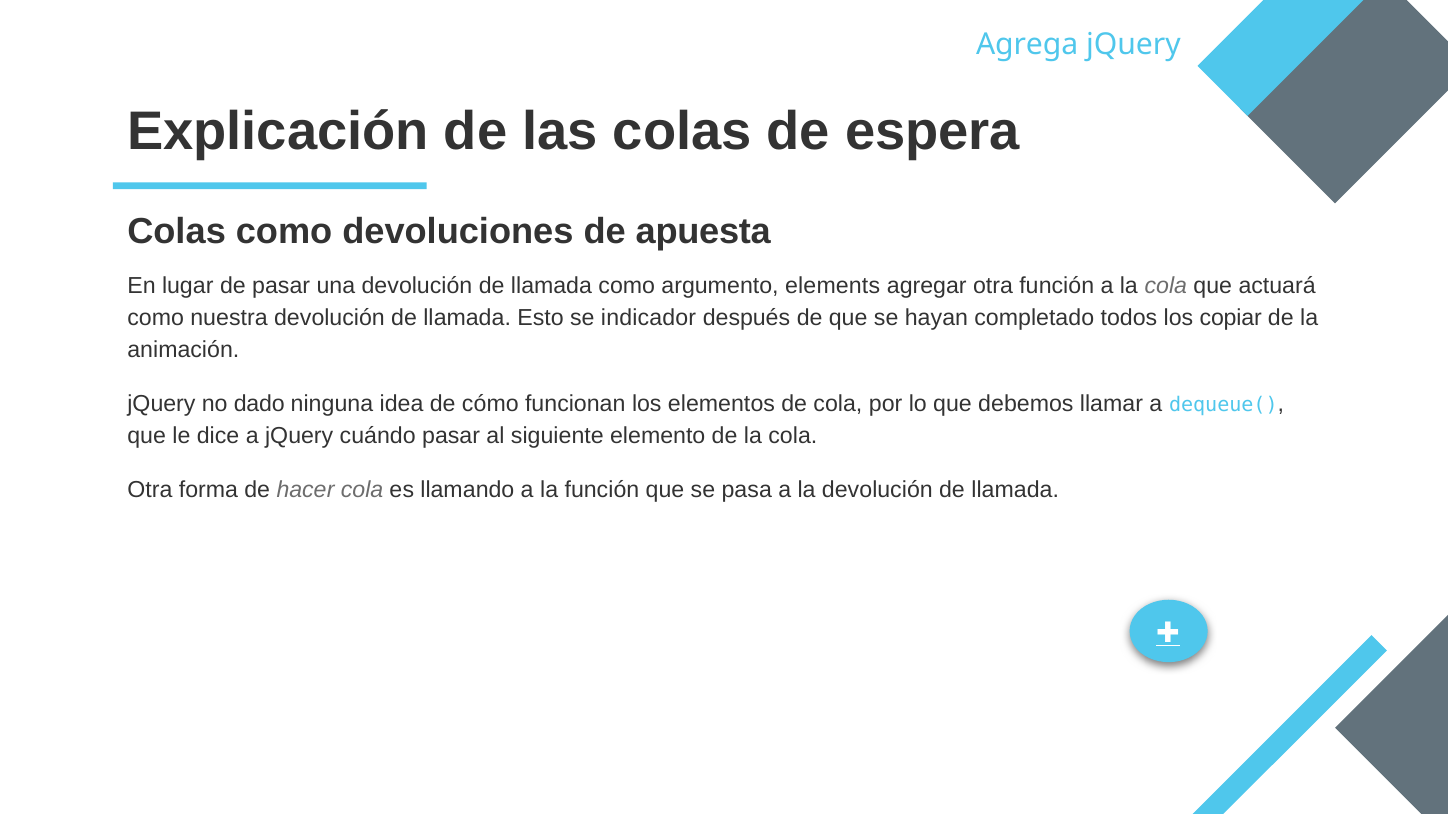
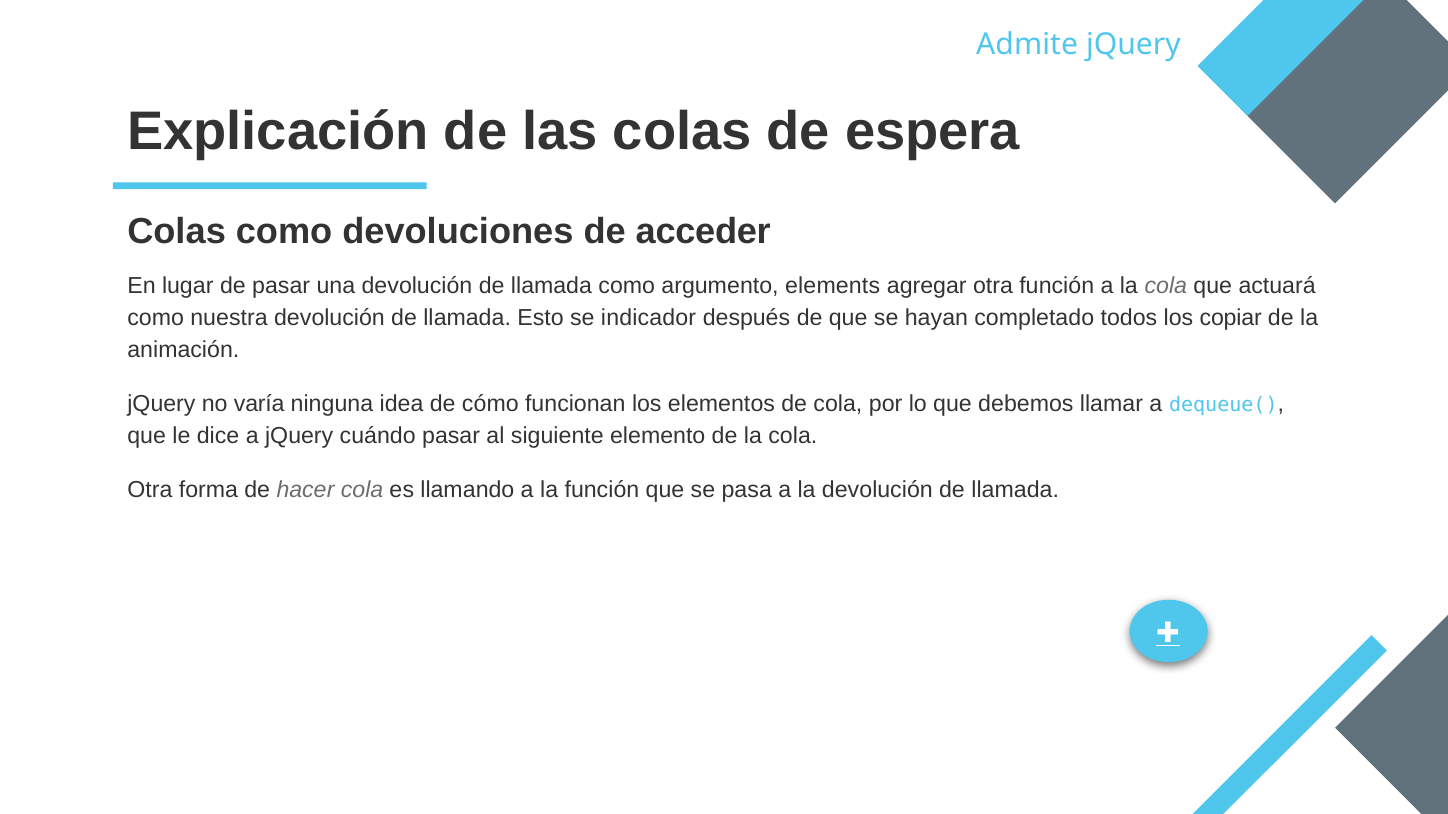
Agrega: Agrega -> Admite (1027, 45)
apuesta: apuesta -> acceder (703, 231)
dado: dado -> varía (259, 404)
